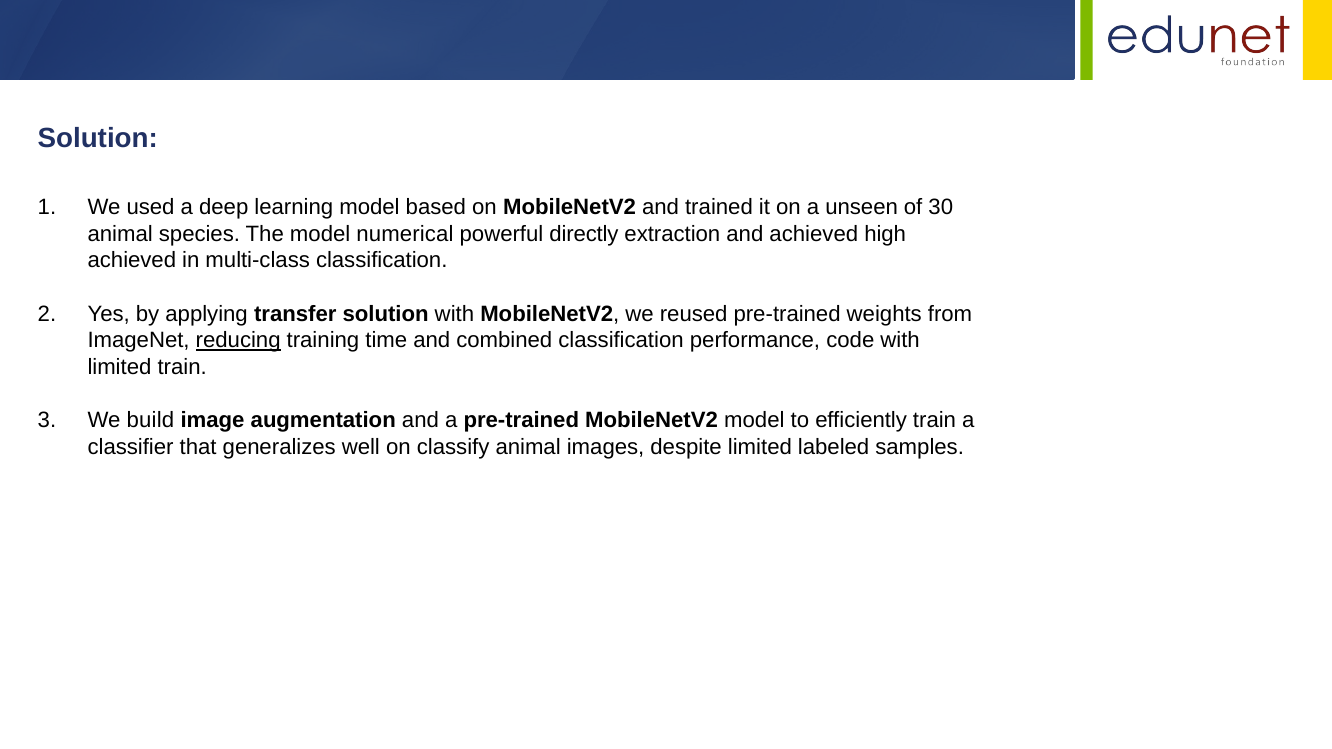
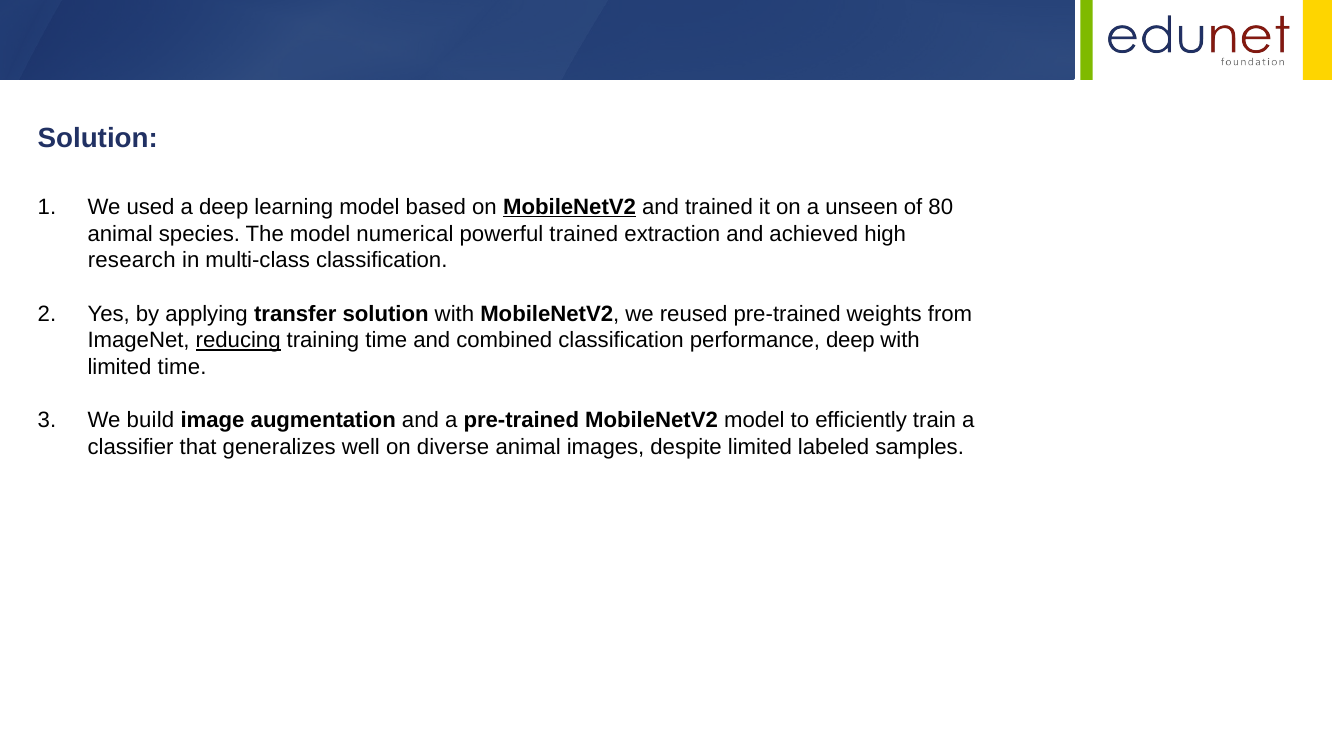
MobileNetV2 underline: none -> present (570, 207)
30: 30 -> 80 (941, 207)
powerful directly: directly -> trained (584, 234)
achieved: achieved -> research (132, 261)
performance code: code -> deep (850, 340)
limited train: train -> time (182, 367)
classify: classify -> diverse (453, 447)
